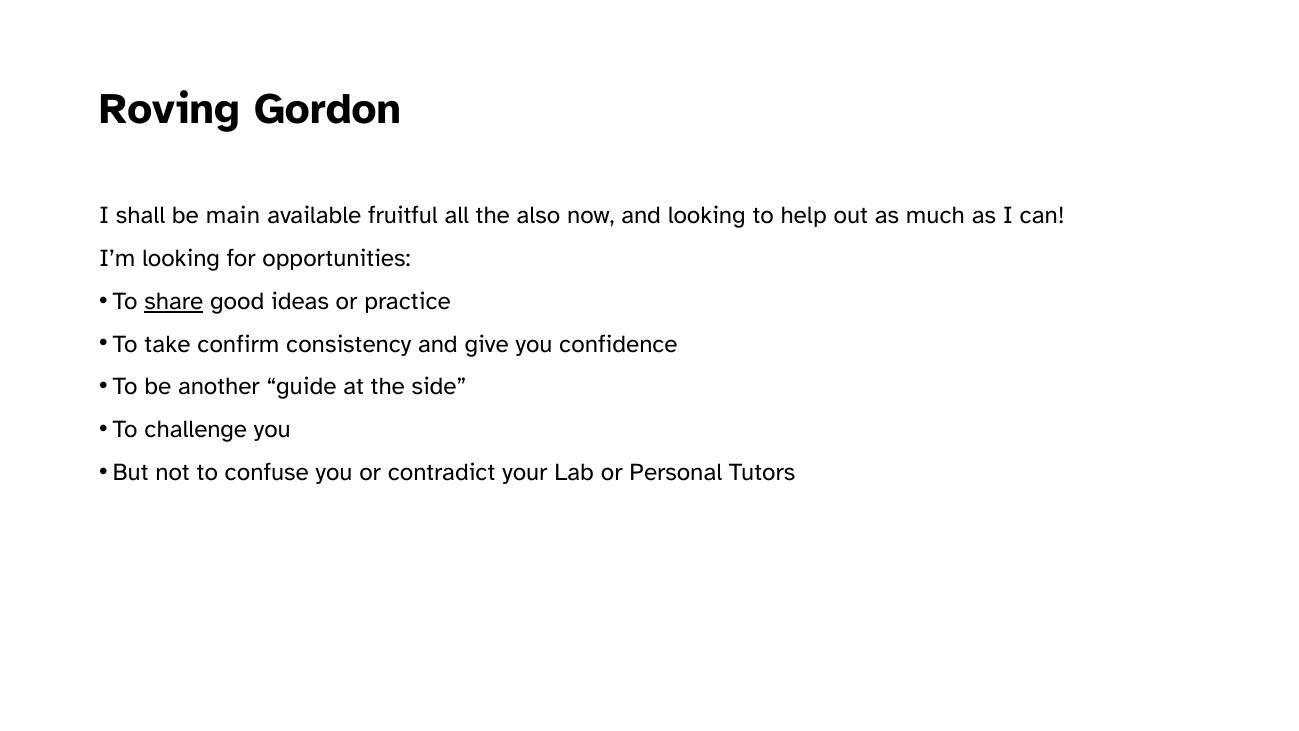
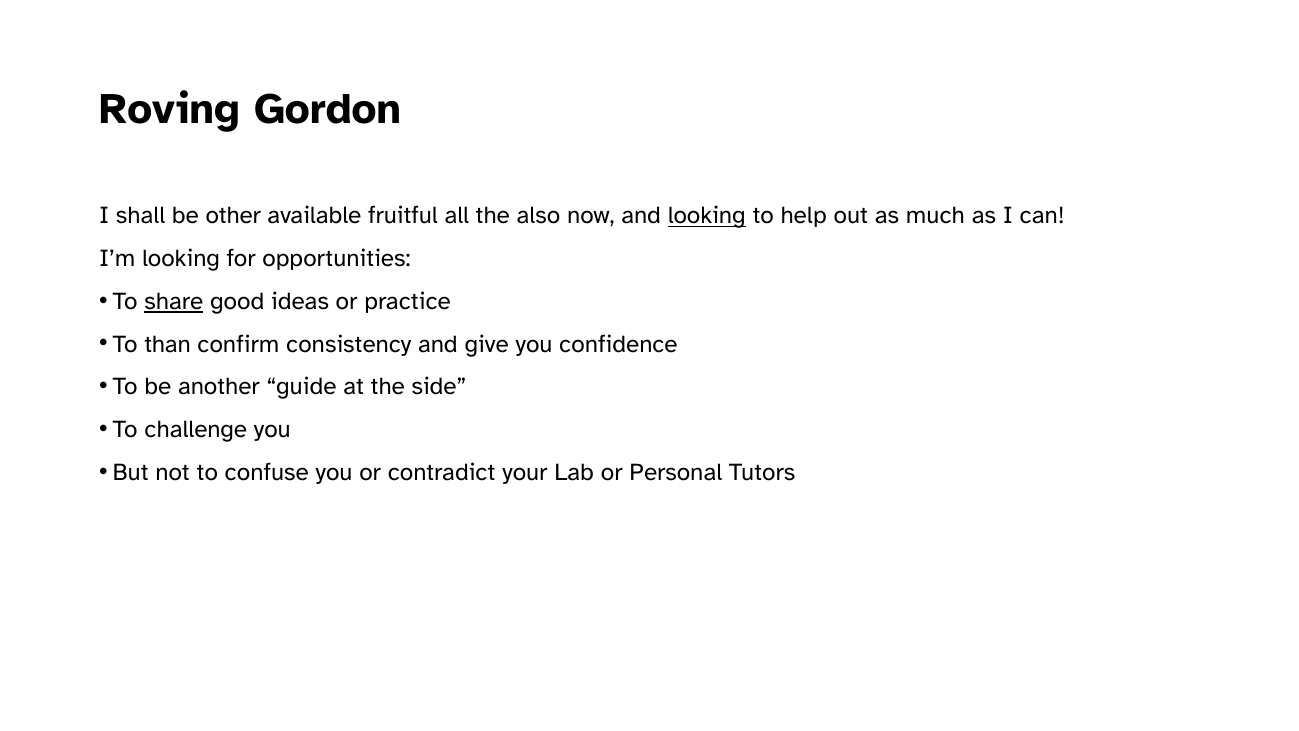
main: main -> other (233, 216)
looking underline: none -> present (707, 216)
take: take -> than (168, 344)
